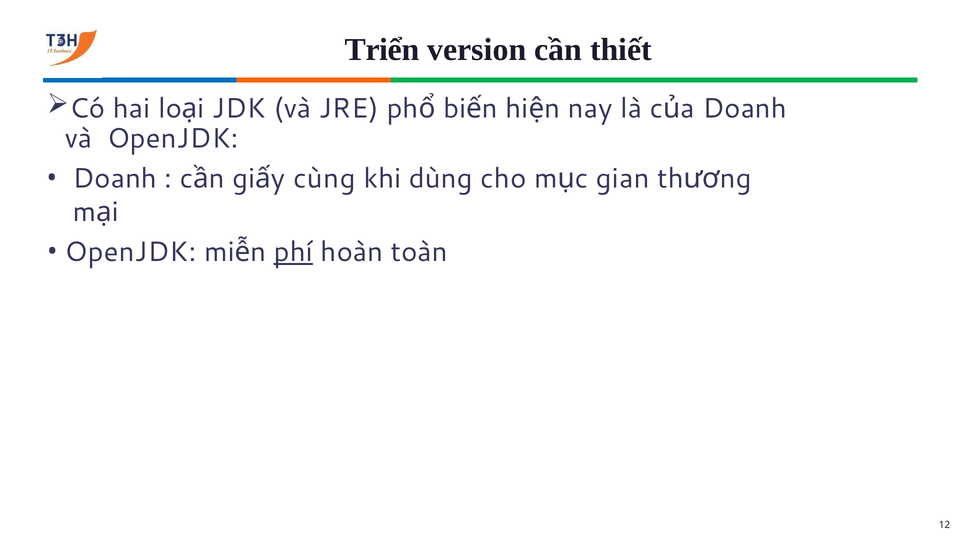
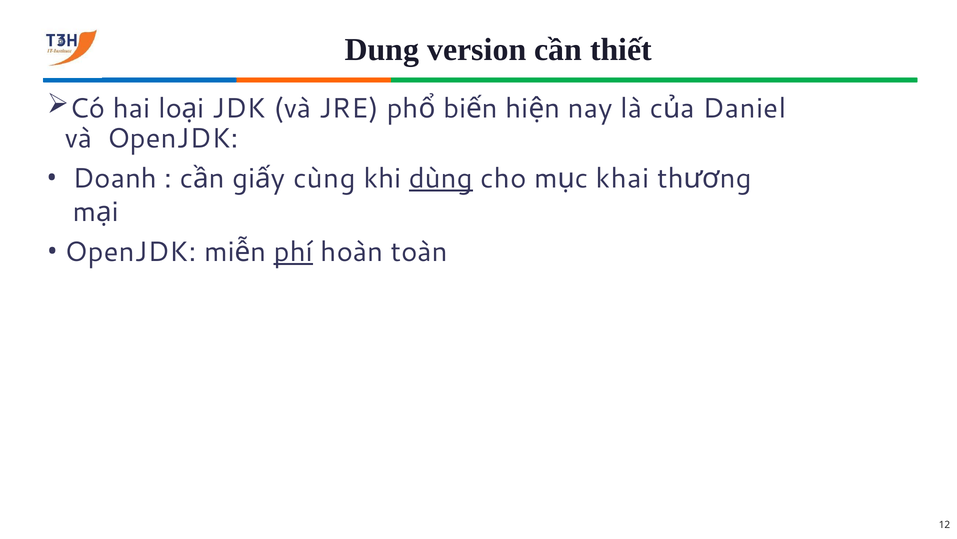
Triển: Triển -> Dung (382, 50)
Doanh: Doanh -> Daniel (745, 108)
dùng underline: none -> present (441, 178)
gian: gian -> khai (623, 178)
